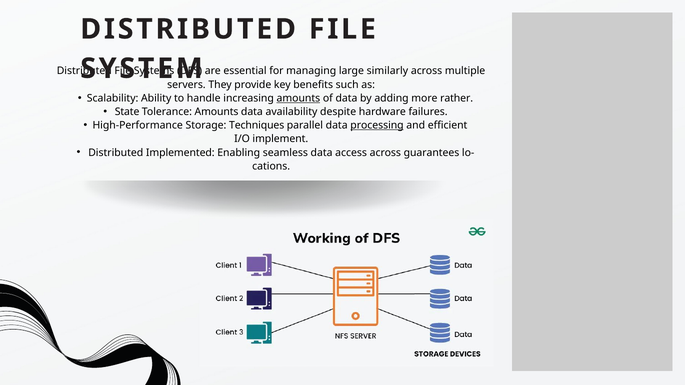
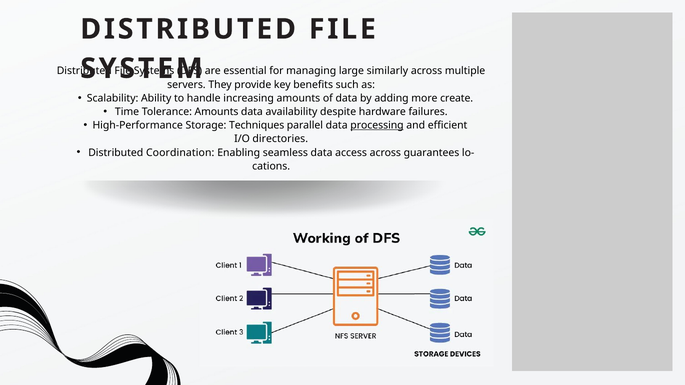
amounts underline: present -> none (298, 98)
rather: rather -> create (457, 98)
State: State -> Time (127, 112)
implement: implement -> directories (280, 139)
Implemented: Implemented -> Coordination (180, 153)
